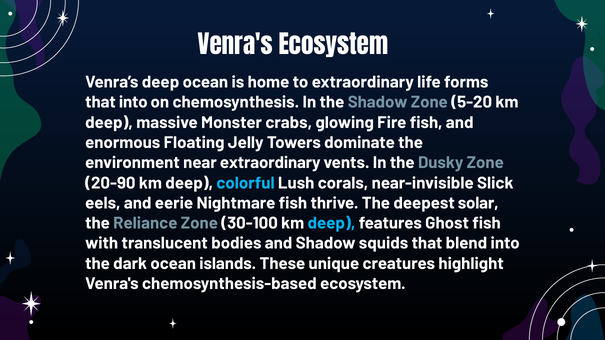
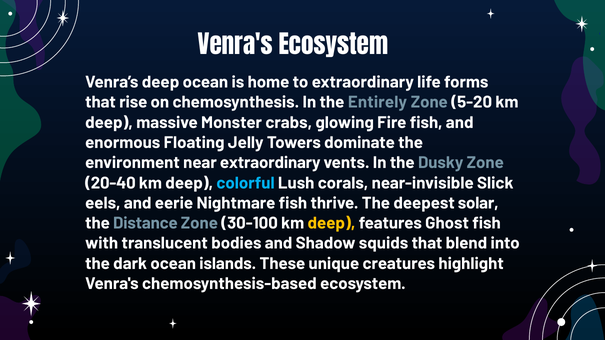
that into: into -> rise (133, 102)
the Shadow: Shadow -> Entirely (378, 102)
20-90: 20-90 -> 20-40 (110, 183)
Reliance: Reliance -> Distance (145, 223)
deep colour: light blue -> yellow (331, 223)
